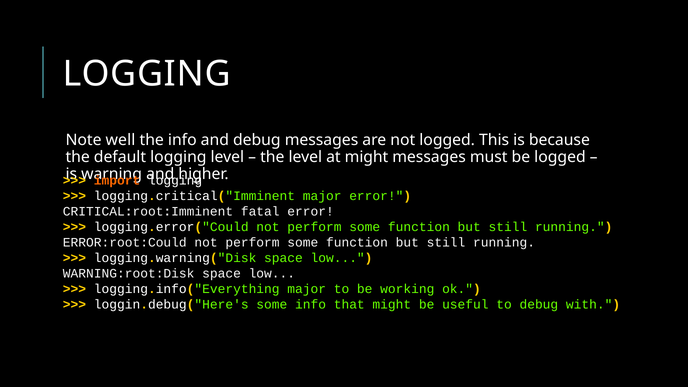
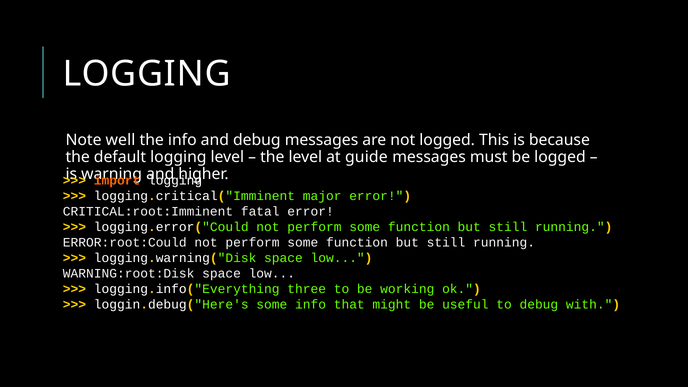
at might: might -> guide (366, 157)
logging.info("Everything major: major -> three (307, 289)
